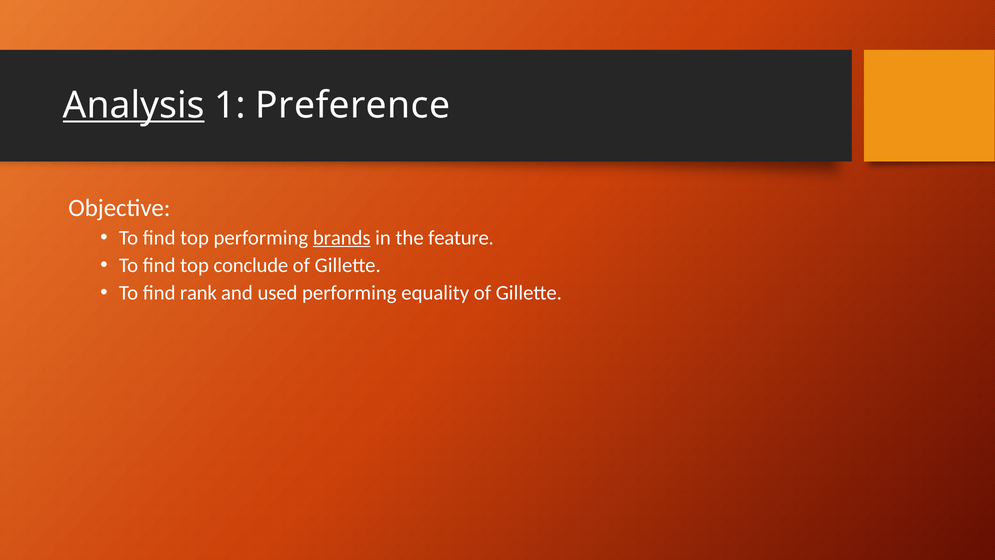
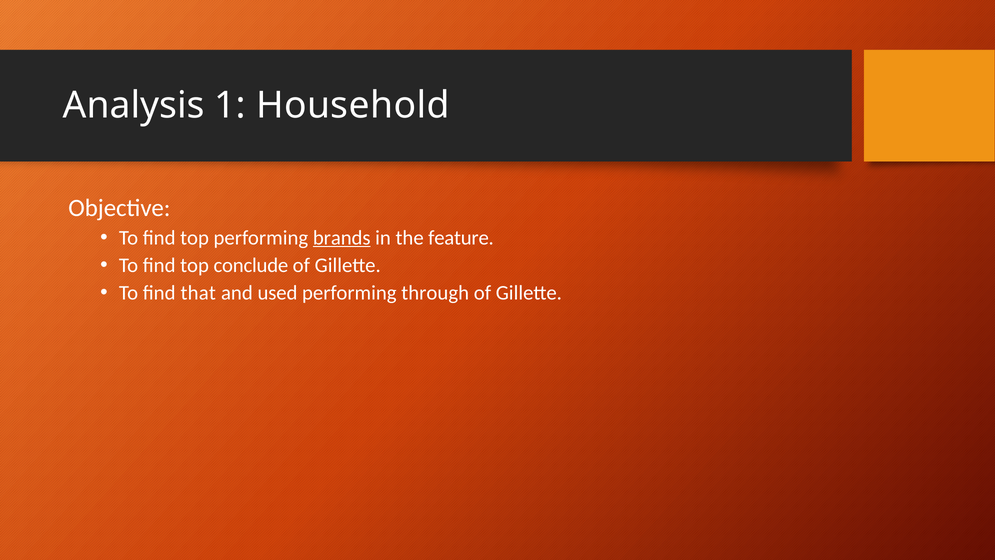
Analysis underline: present -> none (134, 105)
Preference: Preference -> Household (353, 105)
rank: rank -> that (198, 293)
equality: equality -> through (435, 293)
